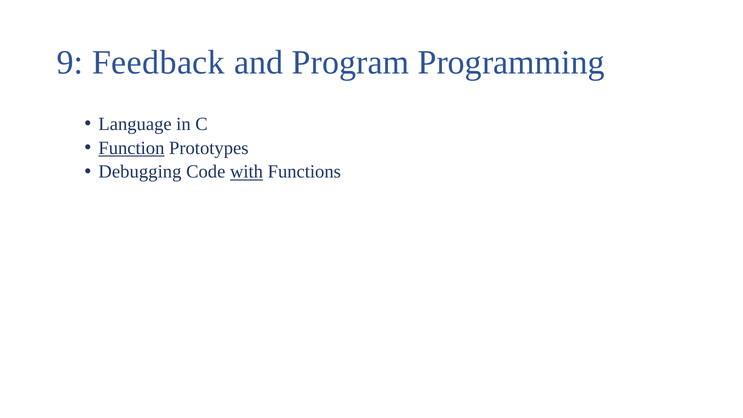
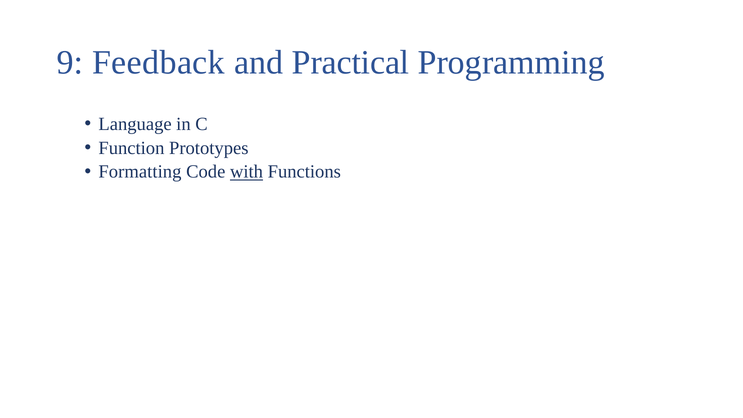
Program: Program -> Practical (351, 62)
Function underline: present -> none (131, 148)
Debugging: Debugging -> Formatting (140, 172)
